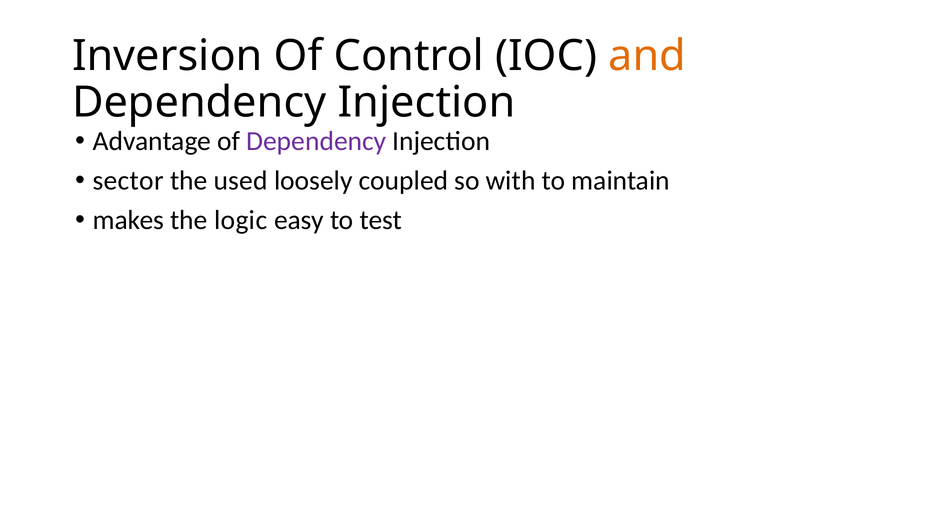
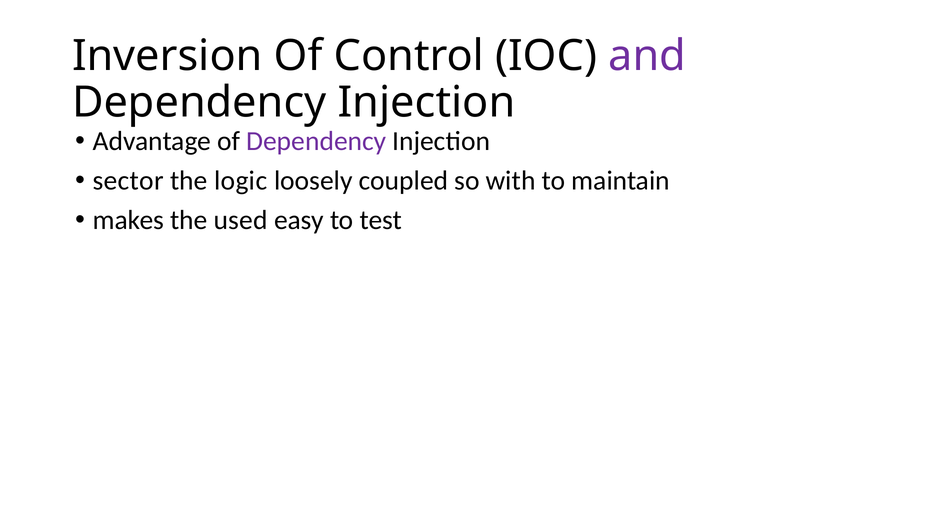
and colour: orange -> purple (647, 56)
used: used -> logic (241, 181)
logic: logic -> used (241, 221)
